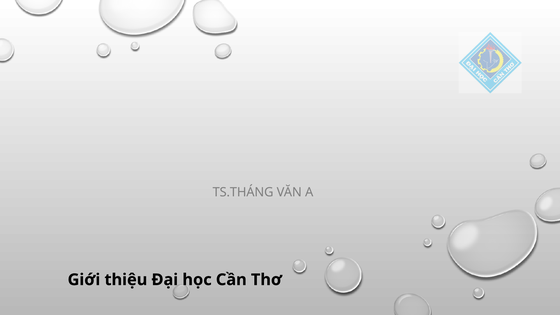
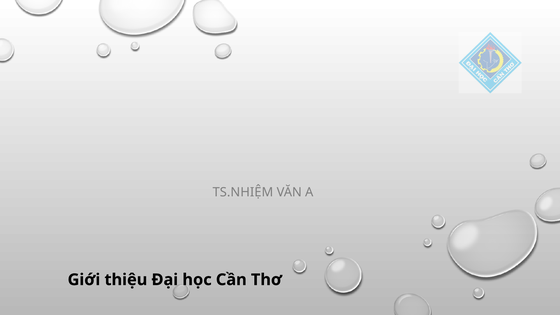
TS.THÁNG: TS.THÁNG -> TS.NHIỆM (243, 192)
